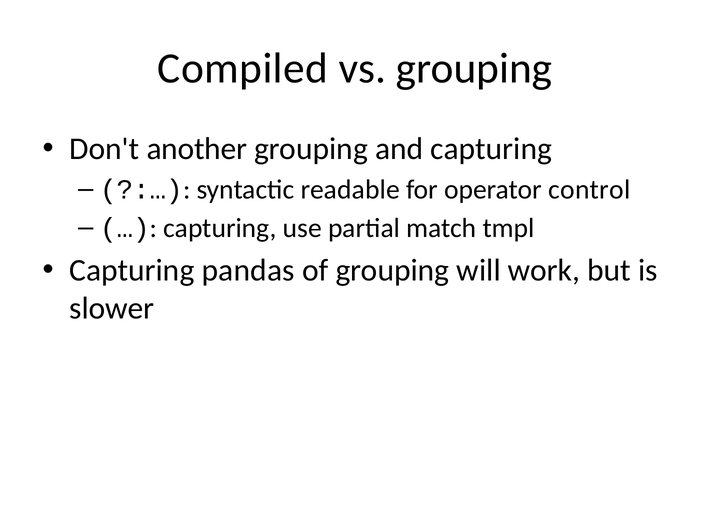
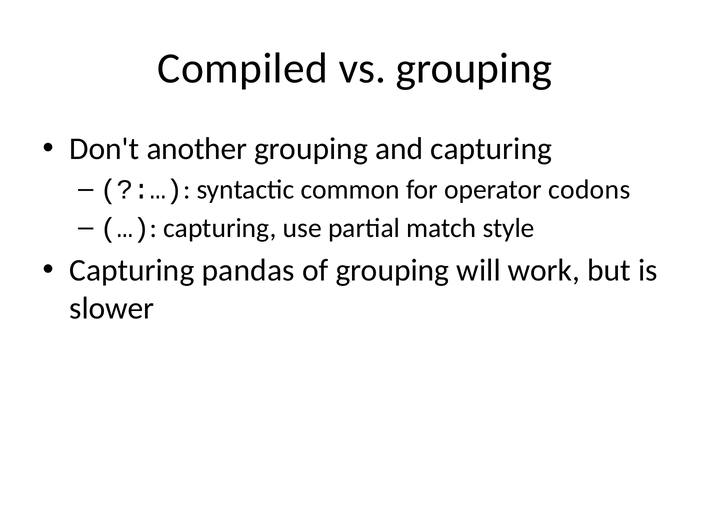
readable: readable -> common (350, 190)
control: control -> codons (589, 190)
tmpl: tmpl -> style (509, 228)
